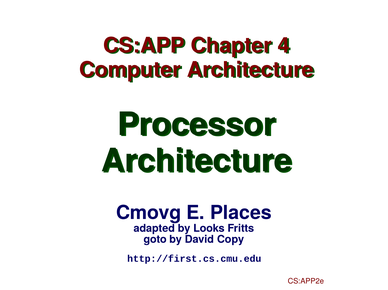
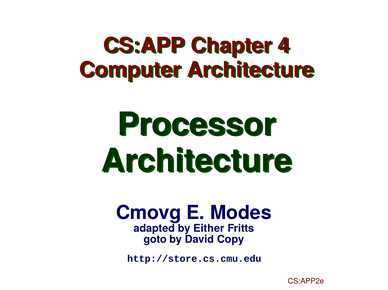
Places: Places -> Modes (241, 213)
Looks: Looks -> Either (209, 229)
http://first.cs.cmu.edu: http://first.cs.cmu.edu -> http://store.cs.cmu.edu (194, 259)
